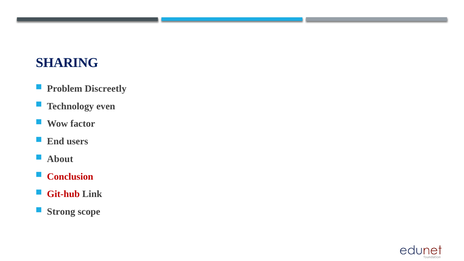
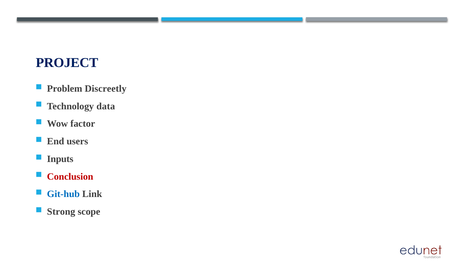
SHARING: SHARING -> PROJECT (67, 63)
even: even -> data (106, 106)
About: About -> Inputs (60, 159)
Git-hub colour: red -> blue (63, 194)
